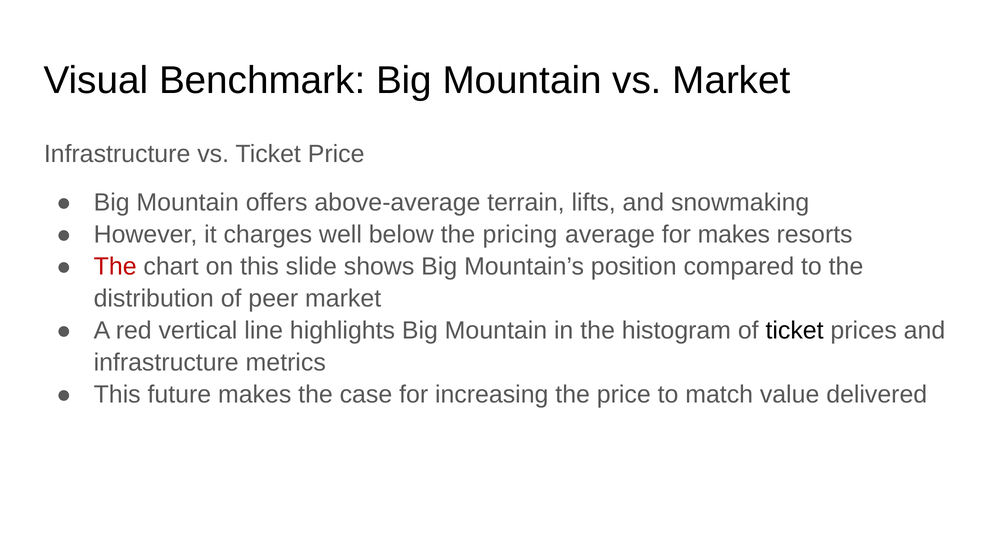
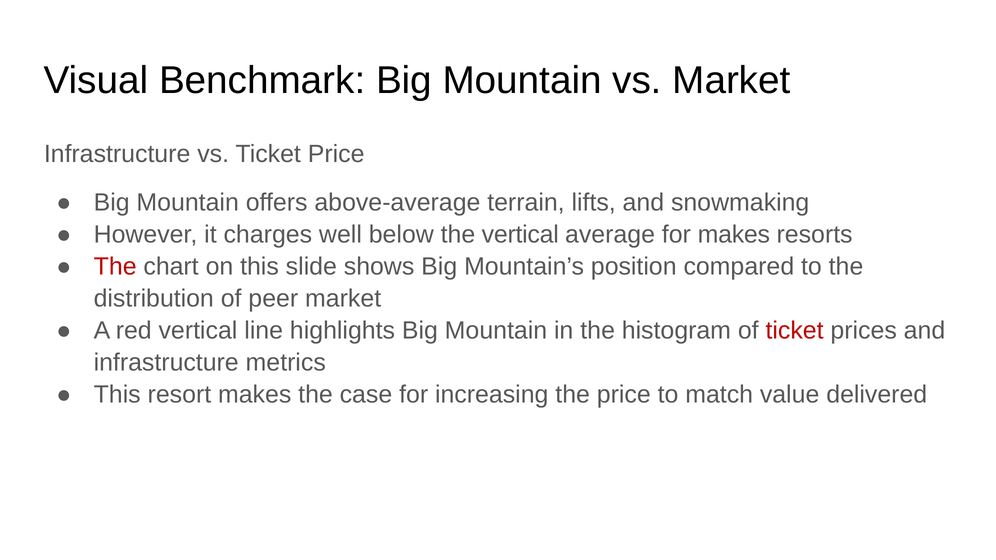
the pricing: pricing -> vertical (520, 235)
ticket colour: black -> red (795, 331)
future: future -> resort (179, 395)
